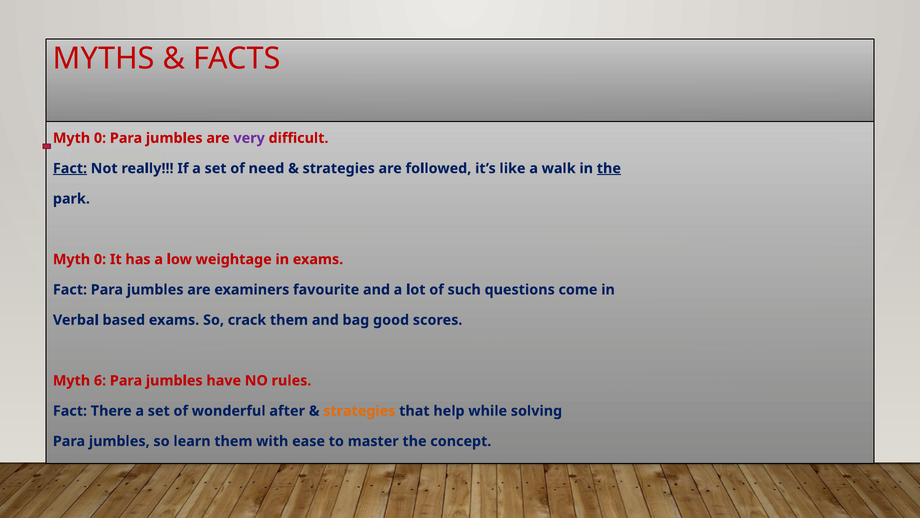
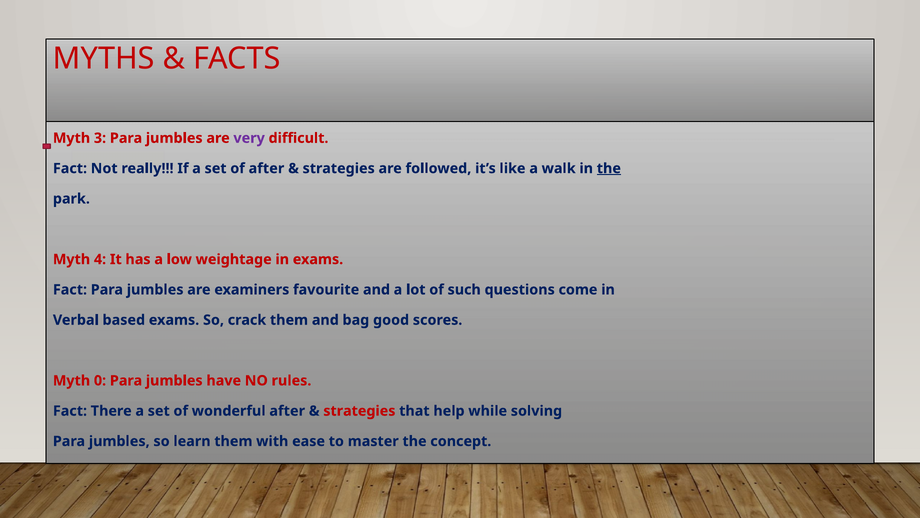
0: 0 -> 3 (100, 138)
Fact underline: present -> none (70, 168)
of need: need -> after (266, 168)
0: 0 -> 4 (100, 259)
6: 6 -> 0 (100, 380)
strategies colour: orange -> red (359, 411)
